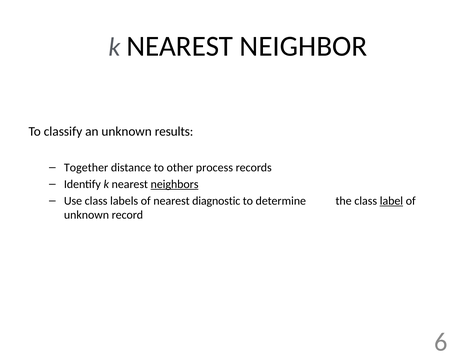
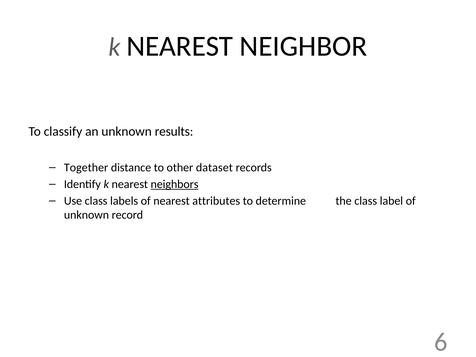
process: process -> dataset (214, 167)
diagnostic: diagnostic -> attributes (216, 201)
label underline: present -> none (391, 201)
